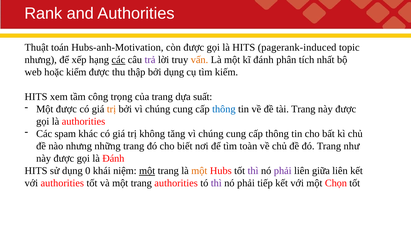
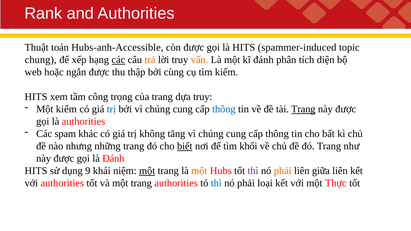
Hubs-anh-Motivation: Hubs-anh-Motivation -> Hubs-anh-Accessible (117, 48)
pagerank-induced: pagerank-induced -> spammer-induced (297, 48)
nhưng: nhưng -> chung (41, 60)
trả colour: purple -> orange (150, 60)
nhất: nhất -> diện (326, 60)
kiểm: kiểm -> ngắn (76, 72)
bởi dụng: dụng -> cùng (174, 72)
dựa suất: suất -> truy (203, 97)
Một được: được -> kiểm (66, 109)
trị colour: orange -> blue (111, 109)
Trang underline: none -> present (303, 109)
biết underline: none -> present (185, 146)
toàn: toàn -> khối (248, 146)
0: 0 -> 9 (88, 171)
phải colour: purple -> orange (283, 171)
thì colour: purple -> blue (216, 183)
tiếp: tiếp -> loại (265, 183)
Chọn: Chọn -> Thực (336, 183)
